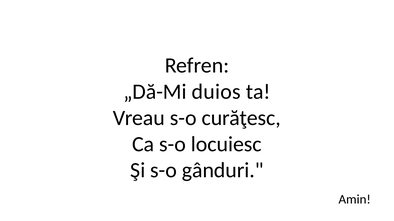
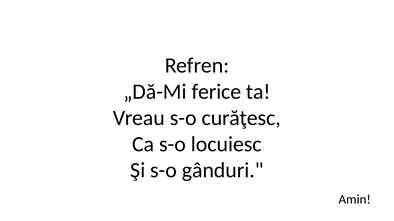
duios: duios -> ferice (216, 92)
